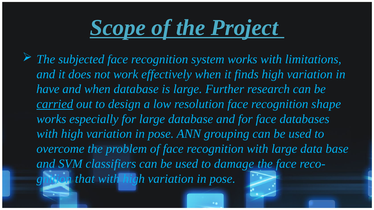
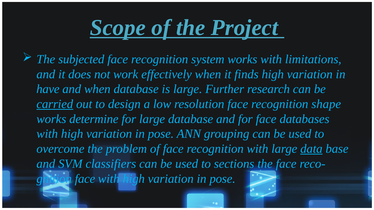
especially: especially -> determine (94, 119)
data underline: none -> present (311, 149)
damage: damage -> sections (234, 164)
that: that -> face (85, 179)
